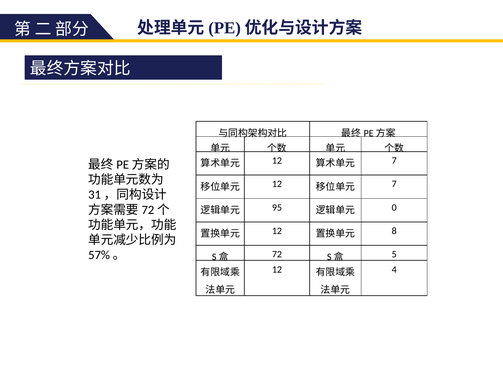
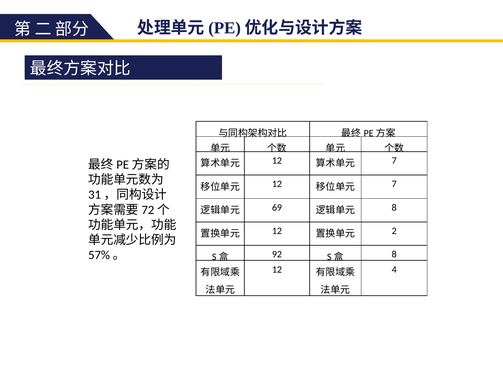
95: 95 -> 69 (277, 208)
0: 0 -> 8 (394, 208)
8: 8 -> 2 (394, 231)
72: 72 -> 92 (277, 255)
5: 5 -> 8 (394, 255)
